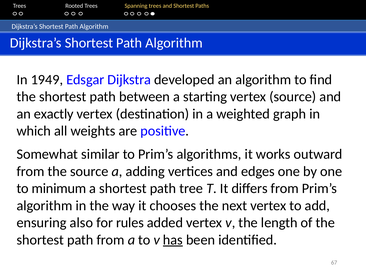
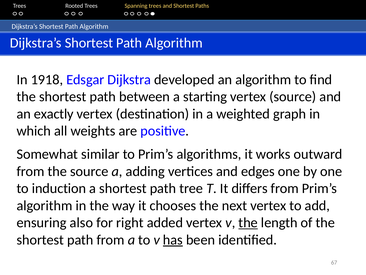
1949: 1949 -> 1918 (47, 80)
minimum: minimum -> induction (59, 188)
rules: rules -> right (130, 222)
the underline: none -> present (248, 222)
